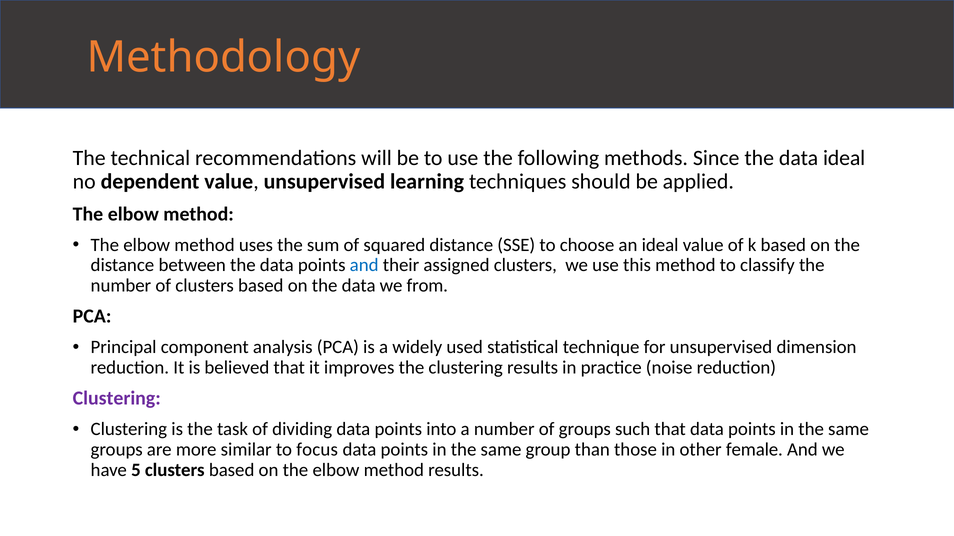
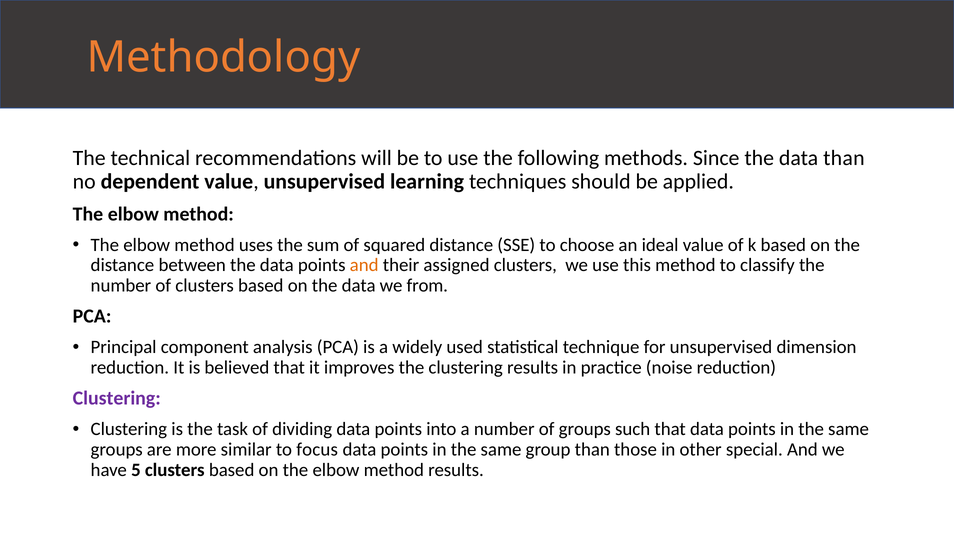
data ideal: ideal -> than (844, 158)
and colour: blue -> orange (364, 265)
female: female -> special (754, 450)
